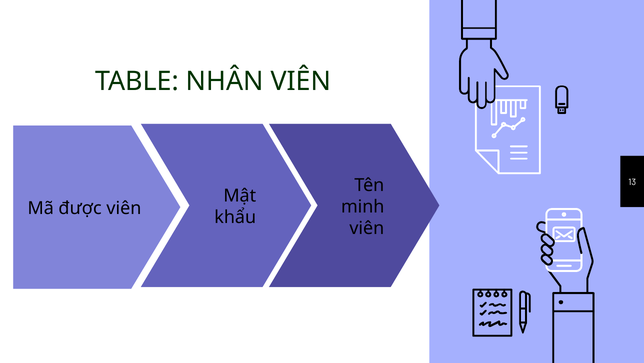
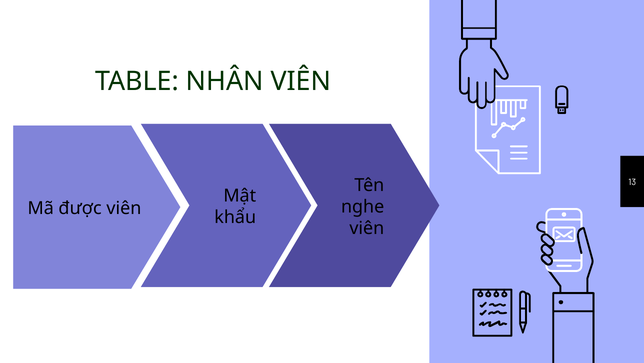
minh: minh -> nghe (363, 206)
